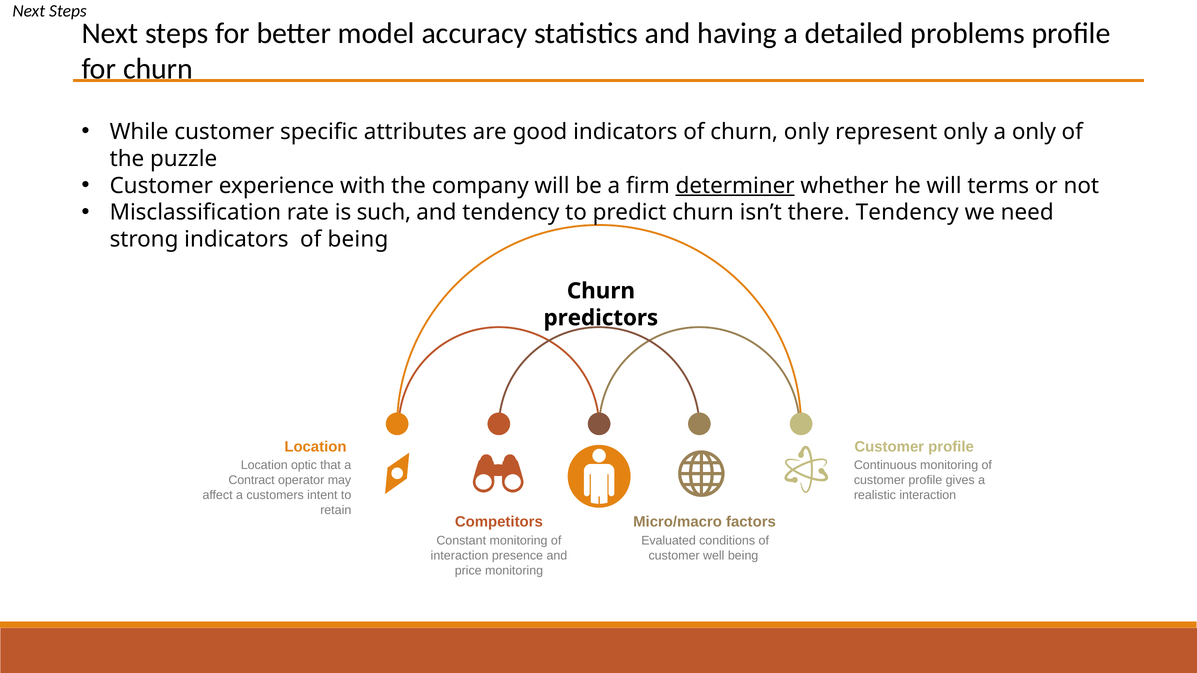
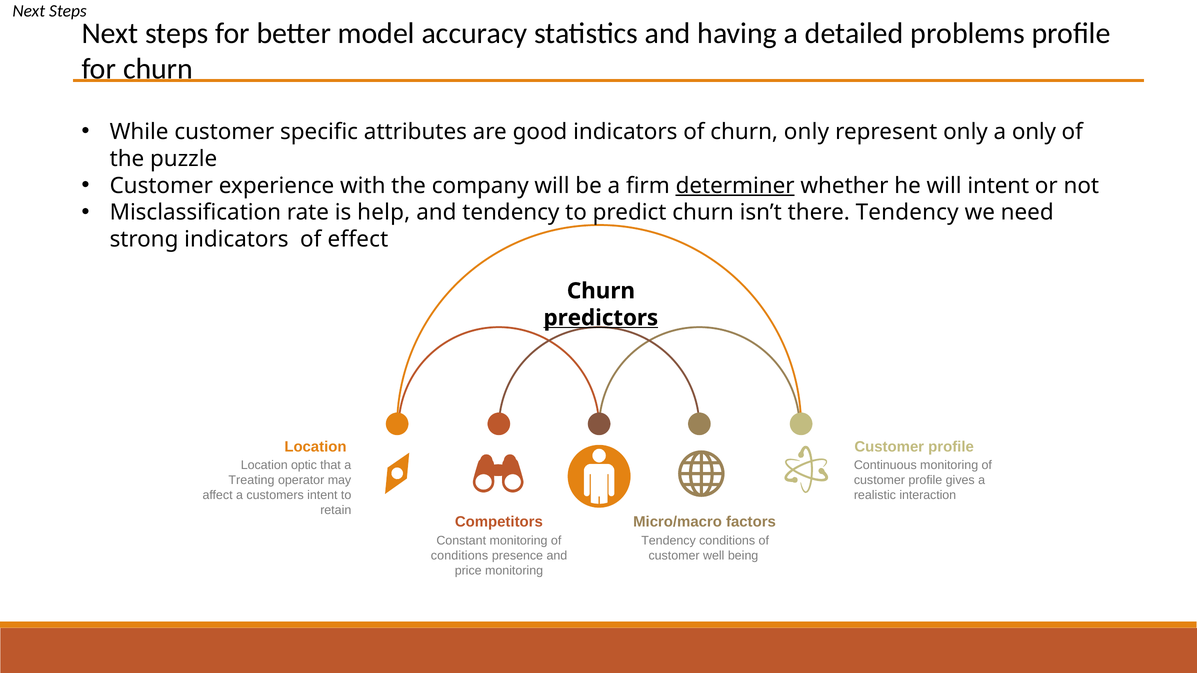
will terms: terms -> intent (998, 186)
such: such -> help (384, 213)
of being: being -> effect (358, 240)
predictors underline: none -> present (601, 318)
Contract: Contract -> Treating (251, 480)
Evaluated: Evaluated -> Tendency (669, 541)
interaction: interaction -> conditions (459, 556)
